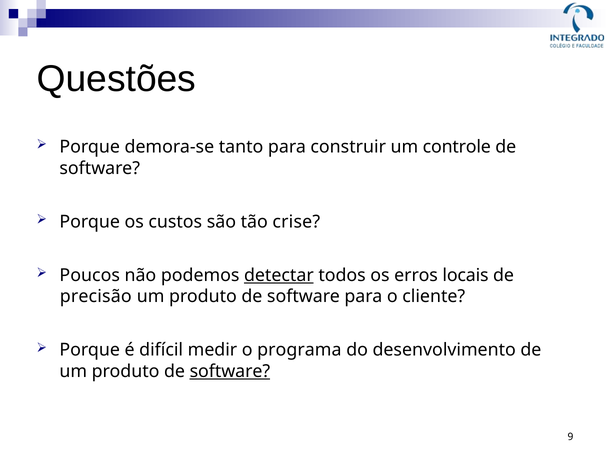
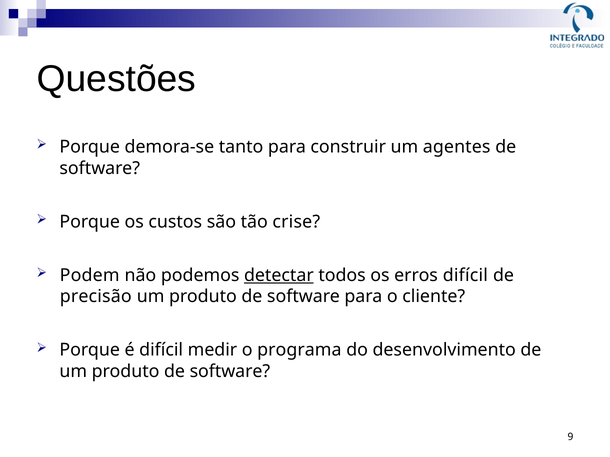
controle: controle -> agentes (457, 147)
Poucos: Poucos -> Podem (90, 276)
erros locais: locais -> difícil (465, 276)
software underline: present -> none (230, 372)
